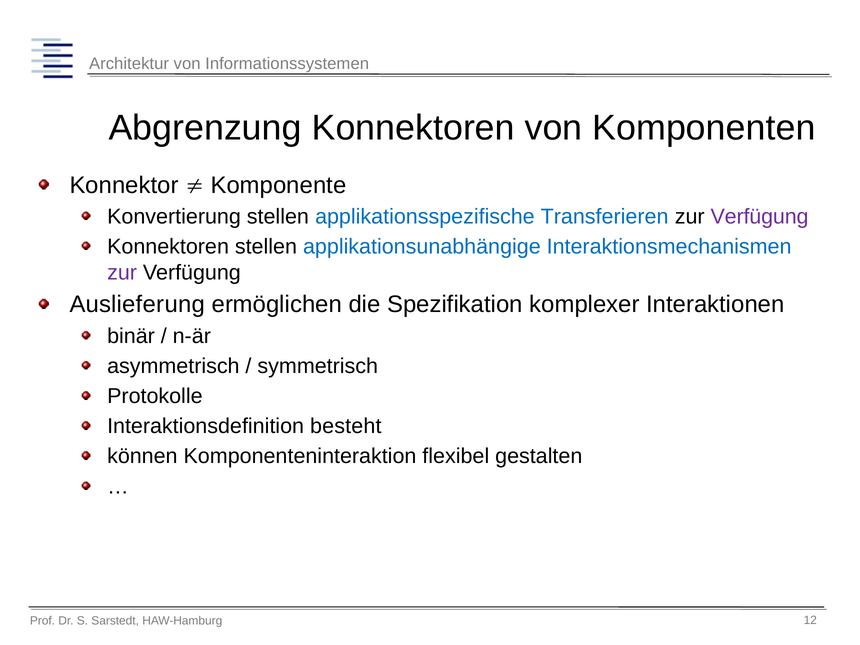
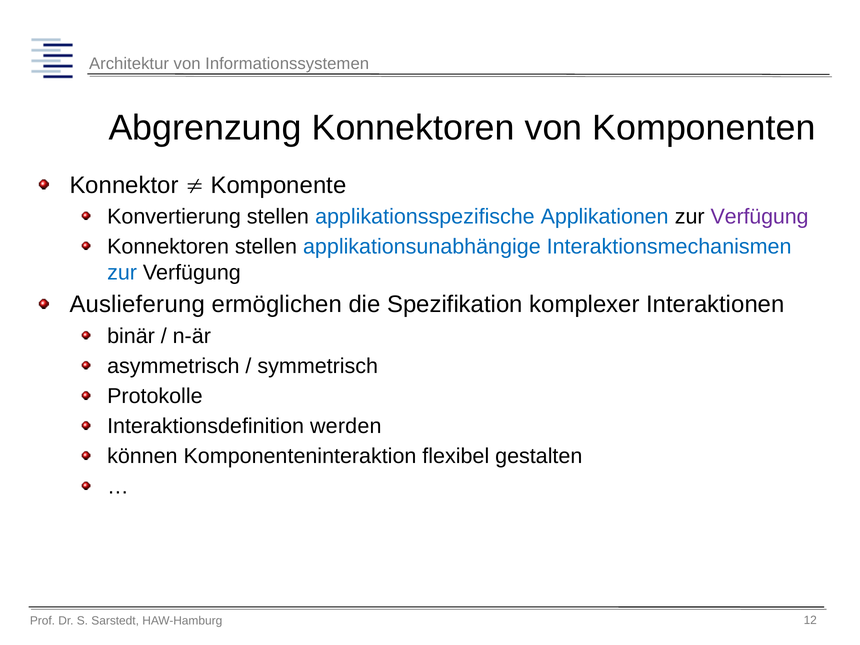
Transferieren: Transferieren -> Applikationen (605, 217)
zur colour: purple -> blue (122, 272)
besteht: besteht -> werden (346, 426)
